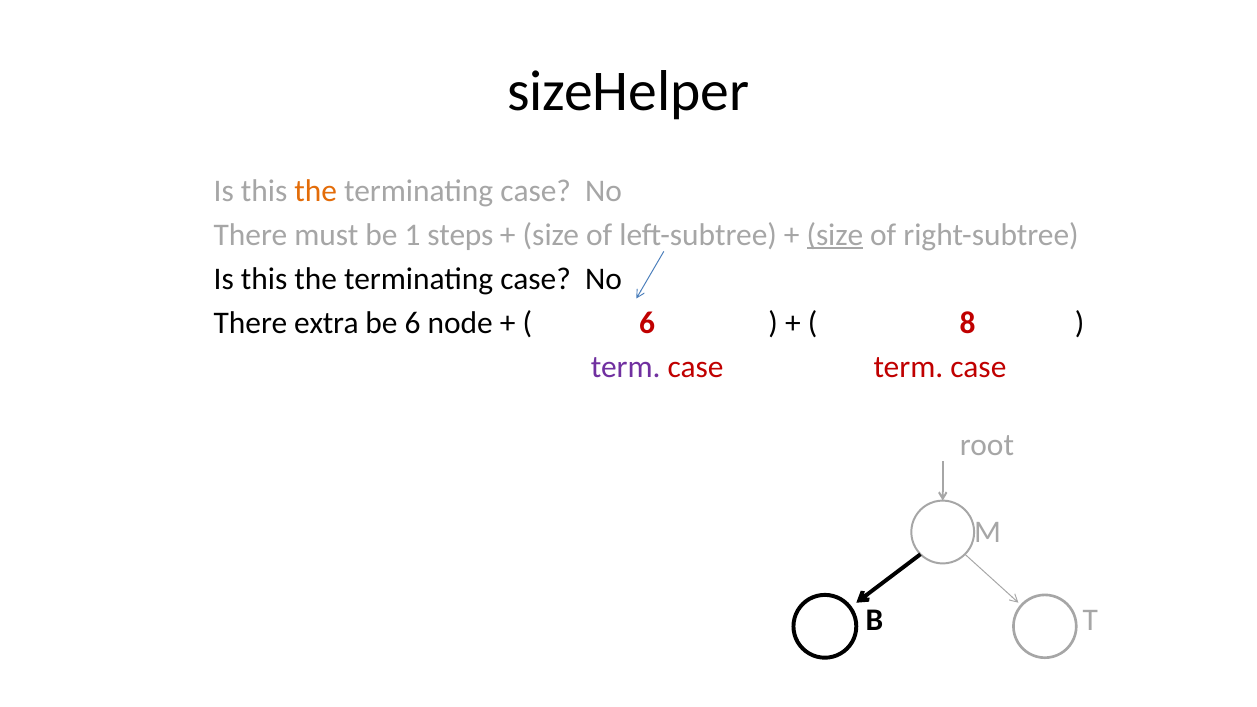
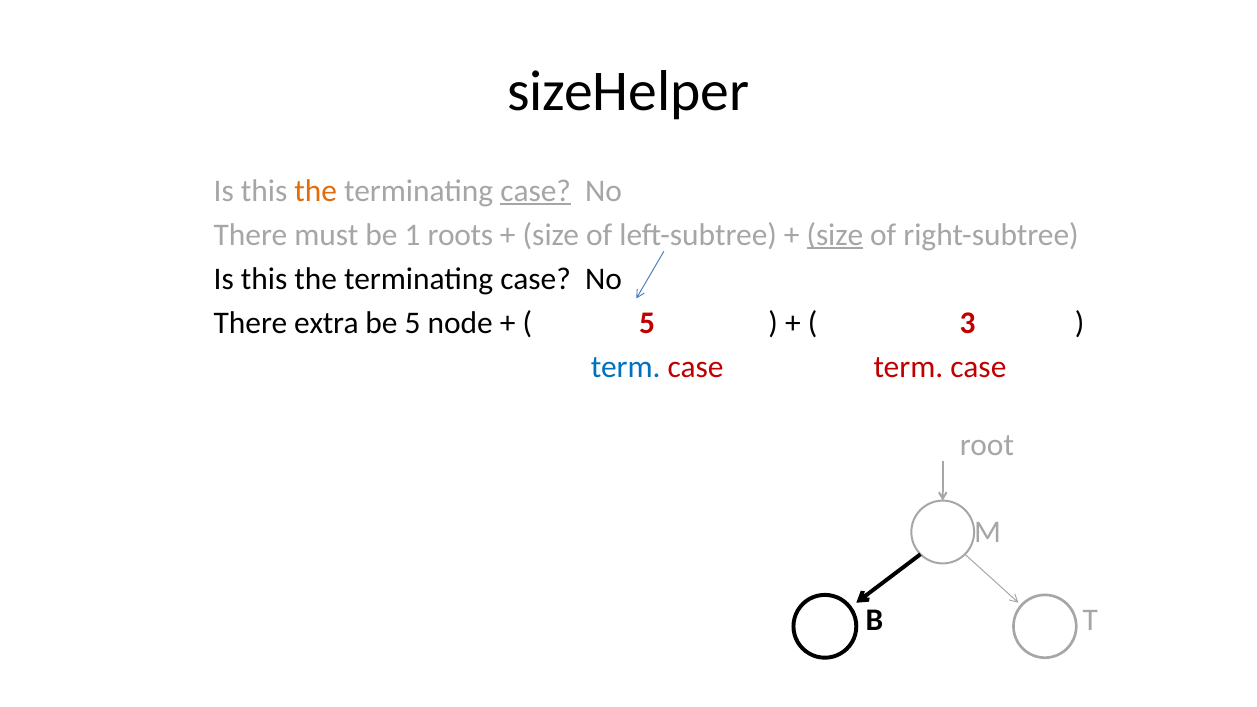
case underline: none -> present (536, 191)
steps: steps -> roots (460, 235)
be 6: 6 -> 5 (413, 323)
6: 6 -> 5 (647, 323)
8: 8 -> 3 (968, 323)
term colour: purple -> blue (626, 367)
